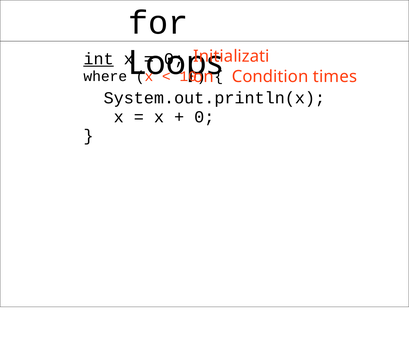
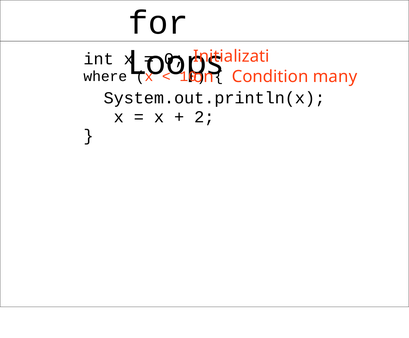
int underline: present -> none (99, 59)
times: times -> many (335, 77)
0: 0 -> 2 (204, 117)
